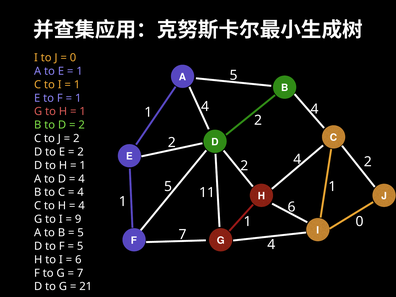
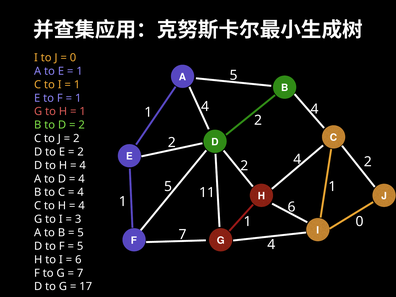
1: 1 -> 4 (83, 165)
9: 9 -> 3 (78, 219)
21: 21 -> 17 (86, 287)
